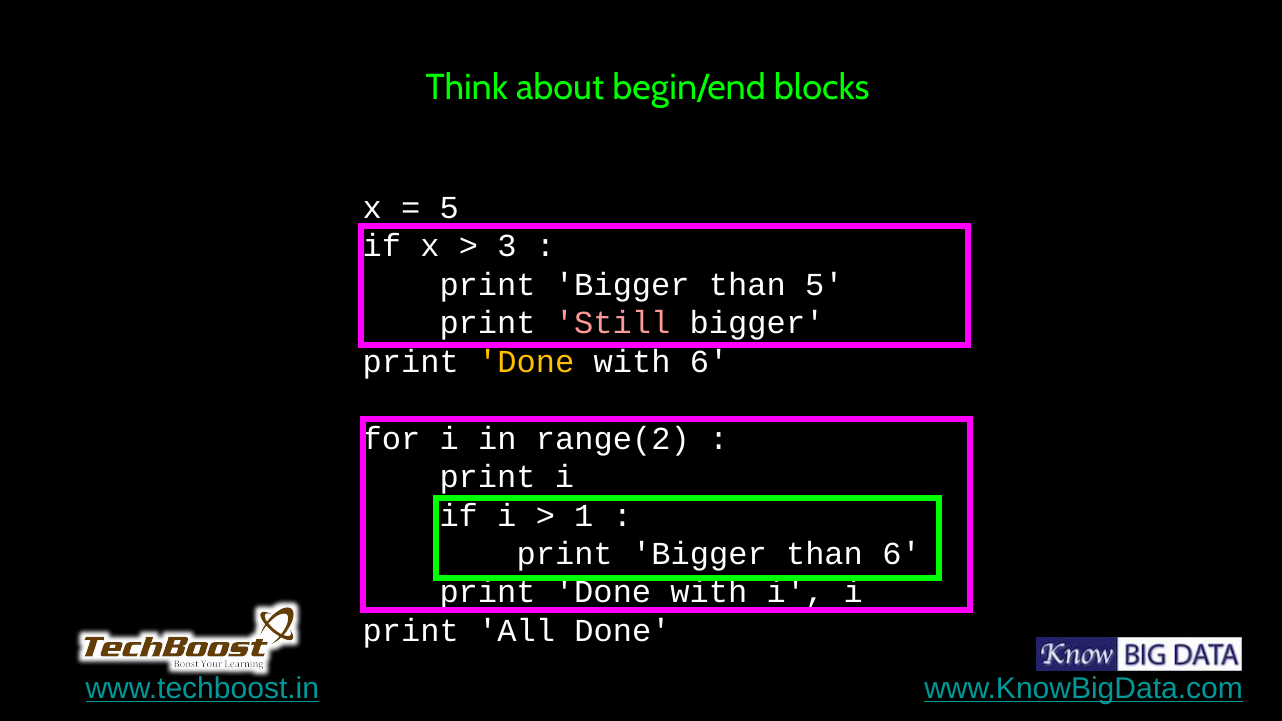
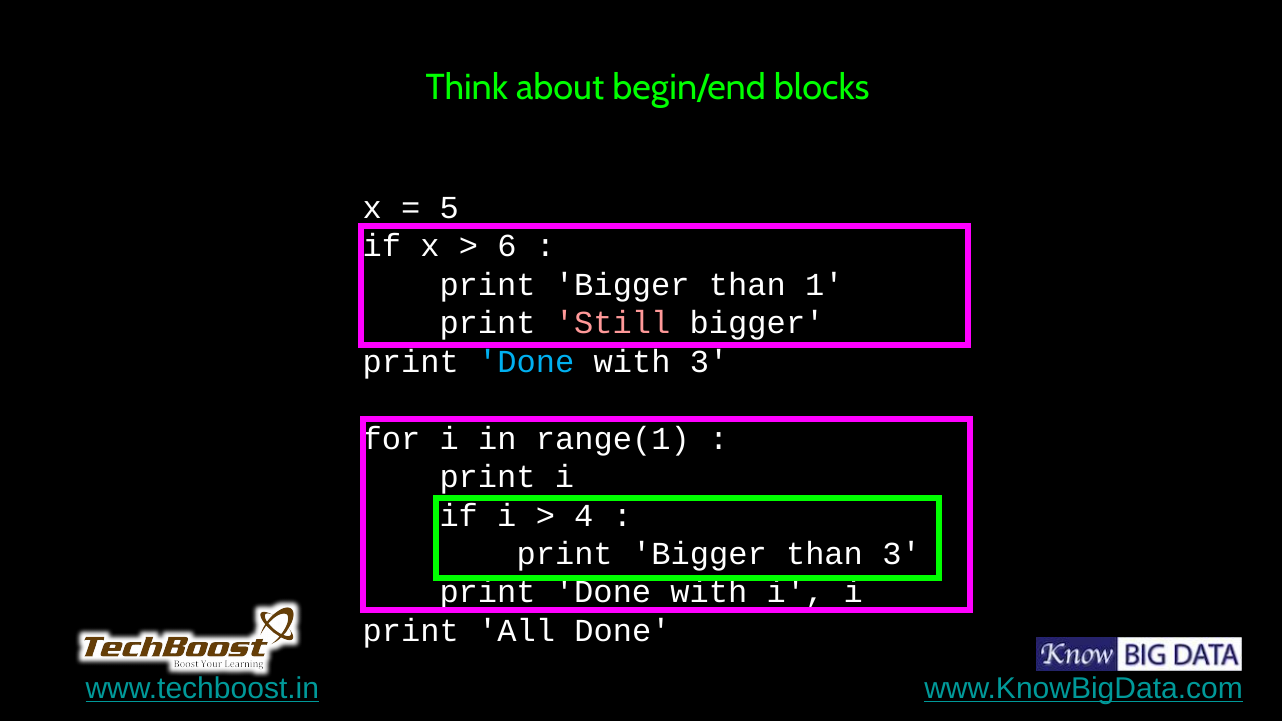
3: 3 -> 6 (507, 246)
than 5: 5 -> 1 (824, 285)
Done colour: yellow -> light blue (526, 362)
with 6: 6 -> 3 (709, 362)
range(2: range(2 -> range(1 (613, 439)
1: 1 -> 4 (584, 516)
than 6: 6 -> 3 (902, 554)
